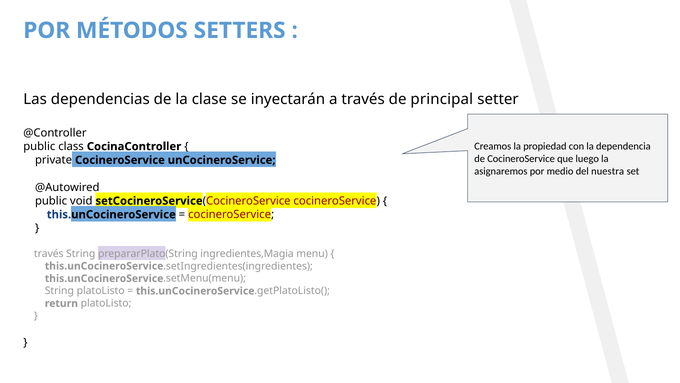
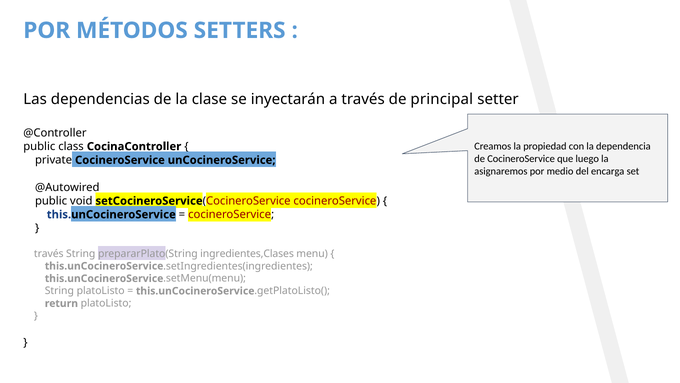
nuestra: nuestra -> encarga (608, 171)
ingredientes,Magia: ingredientes,Magia -> ingredientes,Clases (247, 253)
